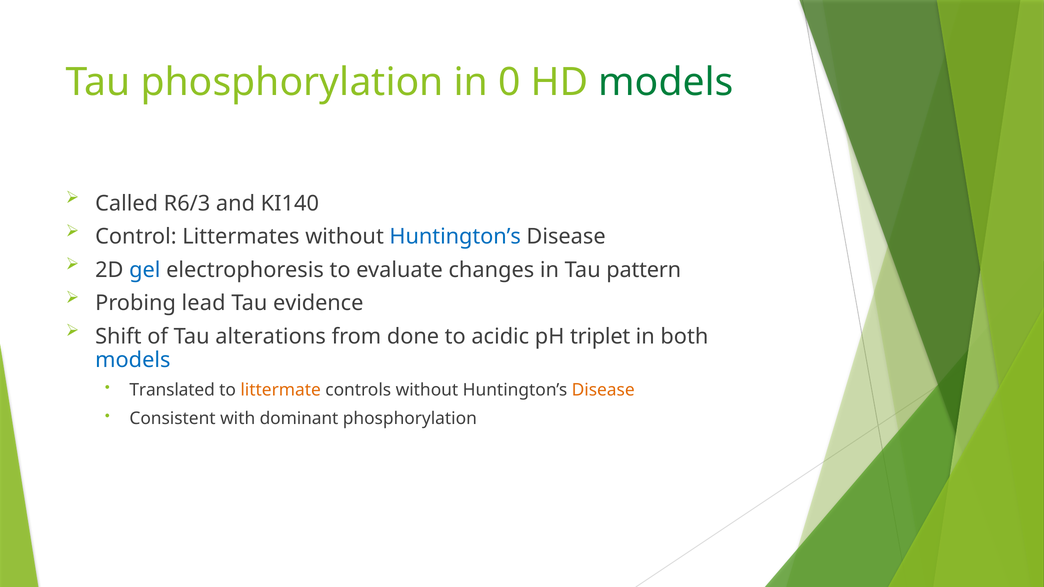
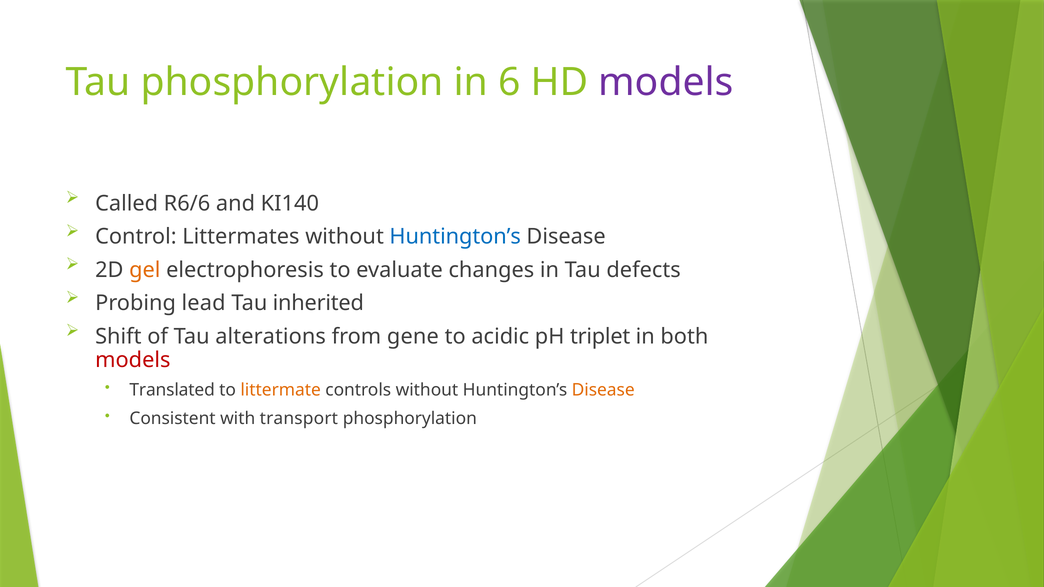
0: 0 -> 6 (509, 82)
models colour: green -> purple (666, 82)
R6/3: R6/3 -> R6/6 (187, 204)
gel colour: blue -> orange (145, 270)
pattern: pattern -> defects (644, 270)
evidence: evidence -> inherited (318, 303)
done: done -> gene (413, 337)
models colour: blue -> red (133, 360)
dominant: dominant -> transport (299, 419)
